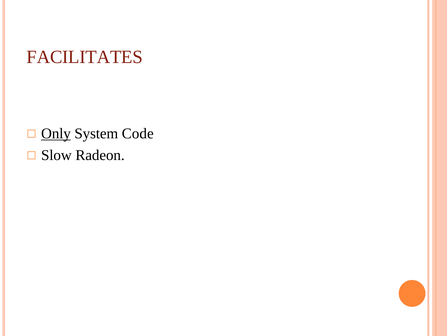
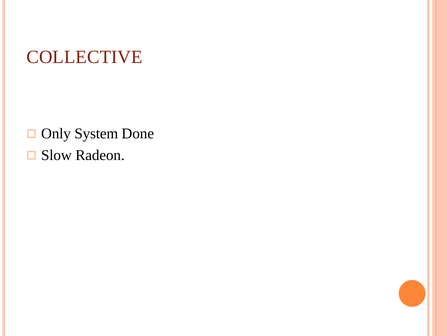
FACILITATES: FACILITATES -> COLLECTIVE (84, 57)
Only underline: present -> none (56, 133)
Code: Code -> Done (138, 133)
